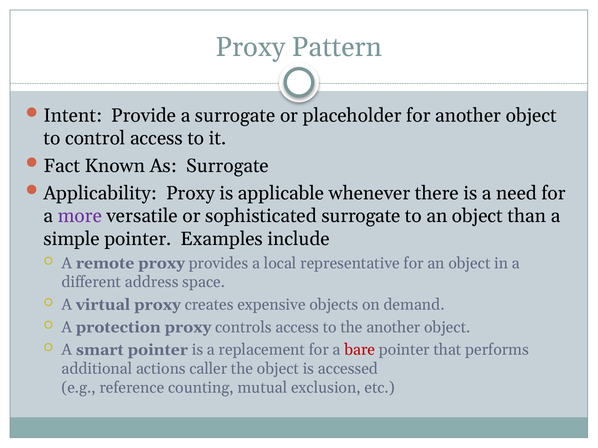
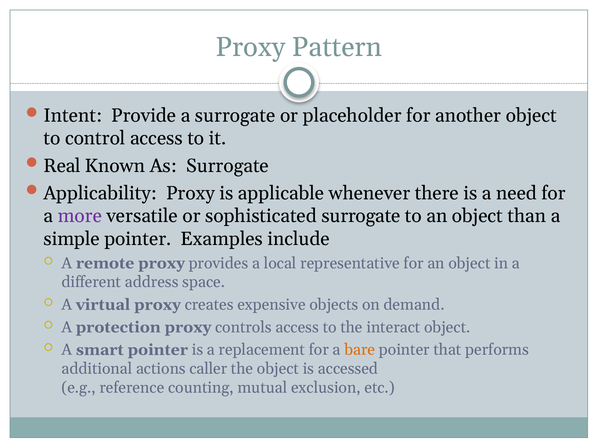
Fact: Fact -> Real (62, 166)
the another: another -> interact (393, 328)
bare colour: red -> orange (360, 350)
